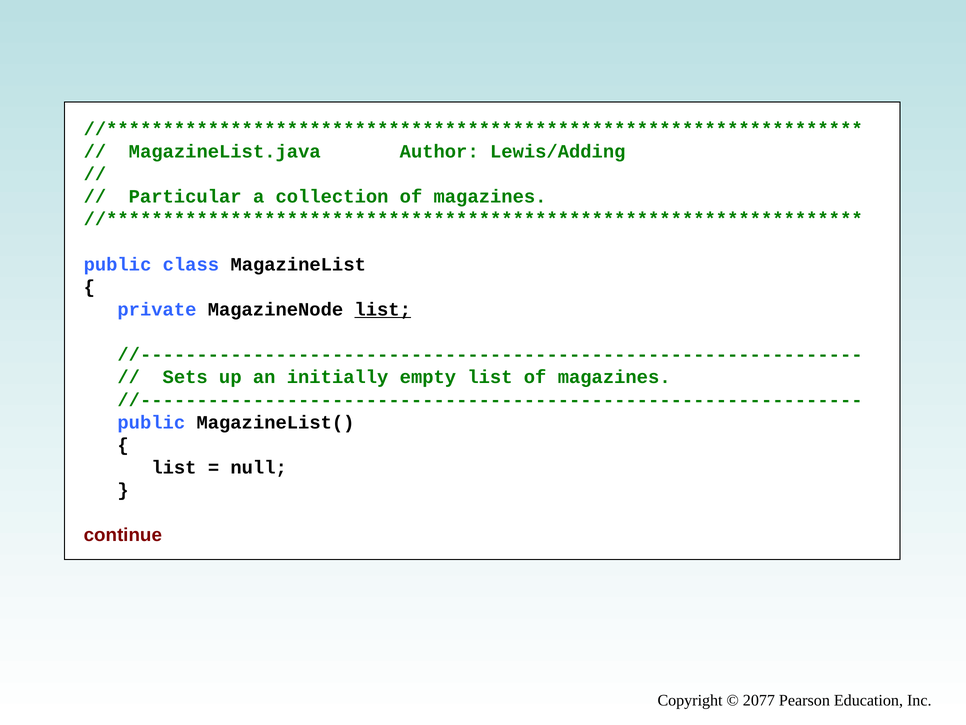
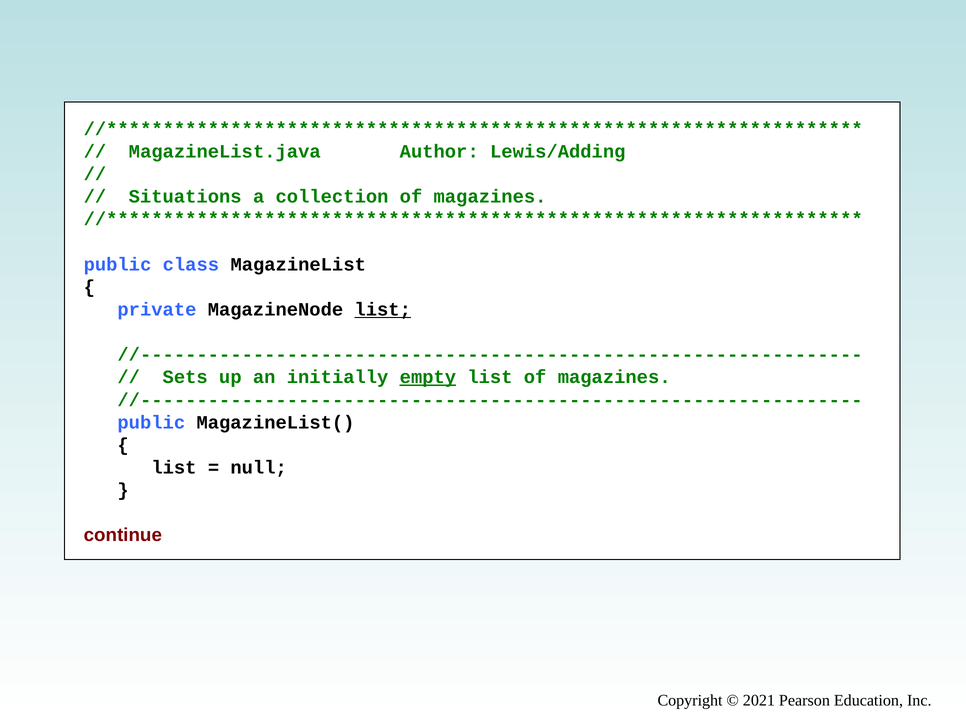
Particular: Particular -> Situations (185, 197)
empty underline: none -> present (428, 377)
2077: 2077 -> 2021 (759, 700)
